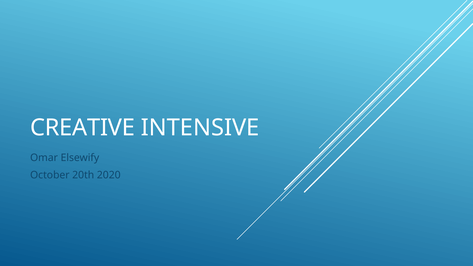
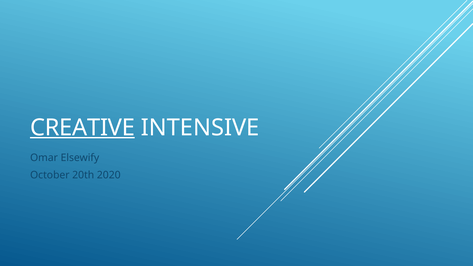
CREATIVE underline: none -> present (83, 128)
